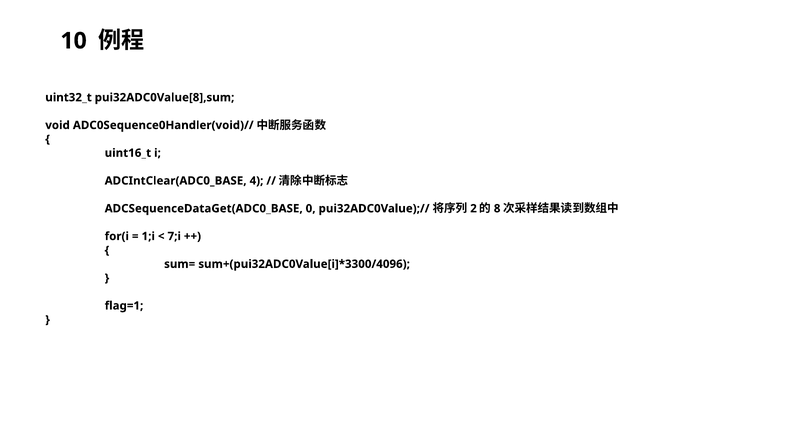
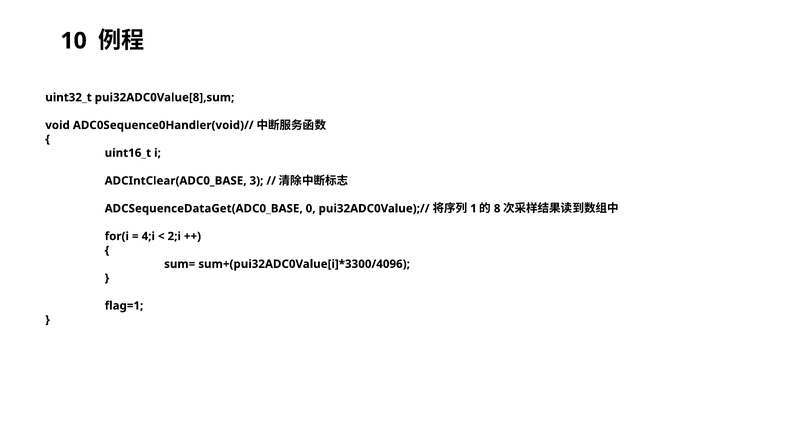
4: 4 -> 3 (256, 181)
2: 2 -> 1 (473, 208)
1;i: 1;i -> 4;i (148, 236)
7;i: 7;i -> 2;i (174, 236)
